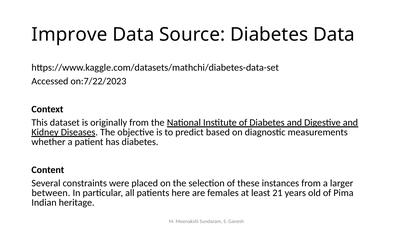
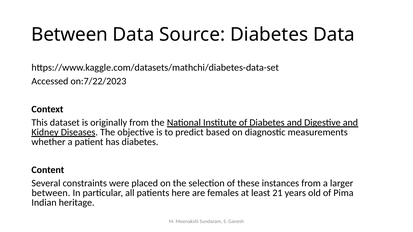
Improve: Improve -> Between (70, 35)
